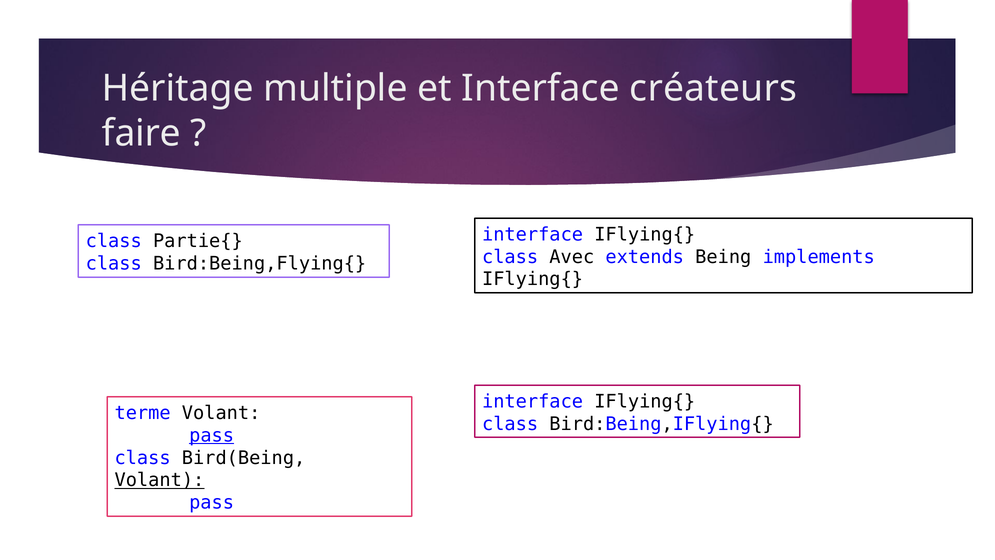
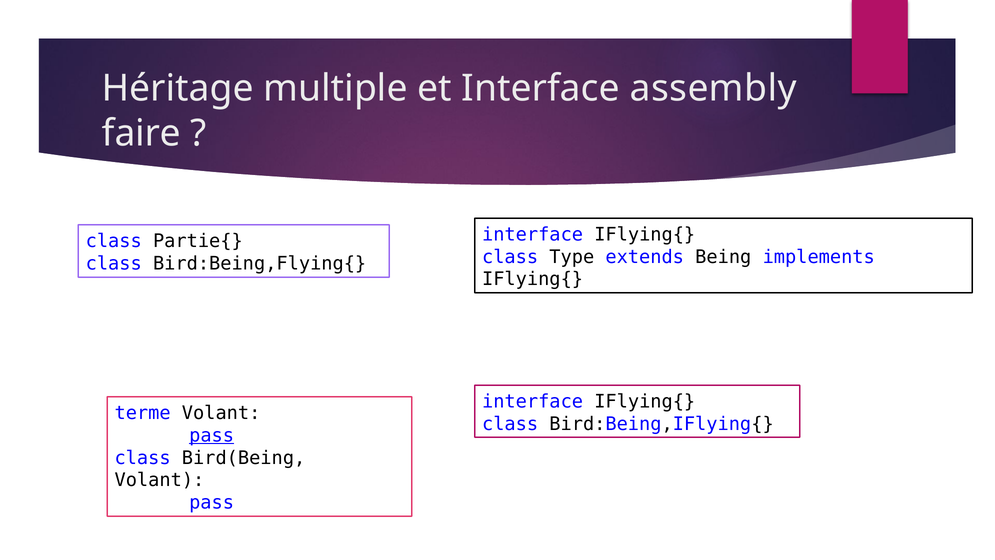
créateurs: créateurs -> assembly (713, 89)
Avec: Avec -> Type (572, 257)
Volant underline: present -> none (159, 480)
